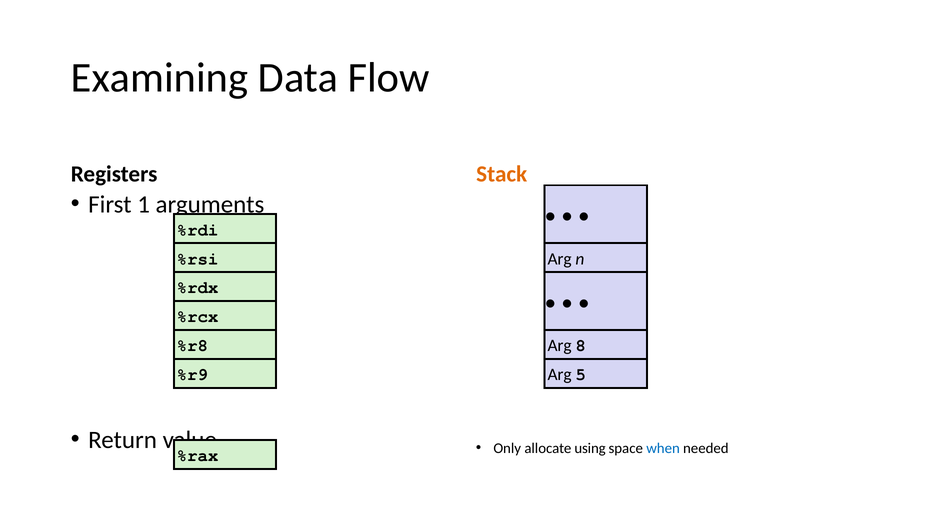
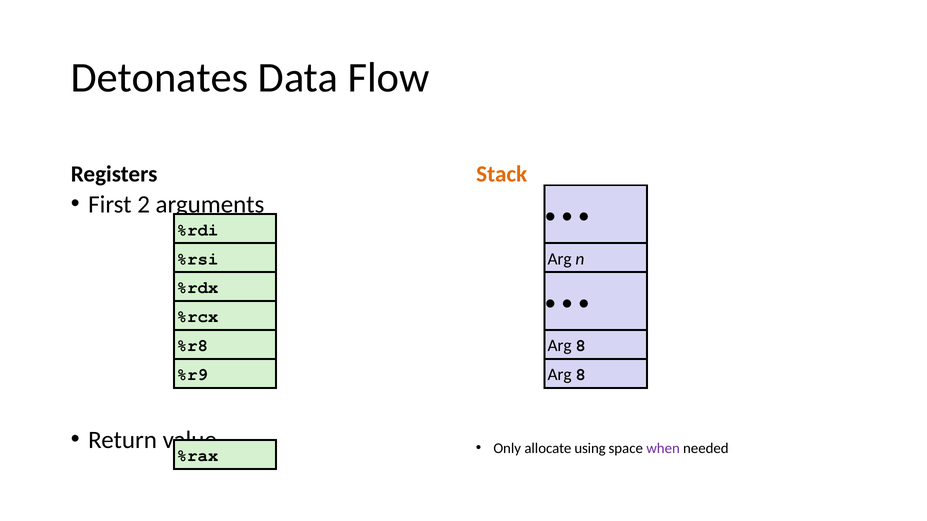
Examining: Examining -> Detonates (160, 78)
1: 1 -> 2 (144, 205)
5: 5 -> 8 (581, 375)
when colour: blue -> purple (663, 449)
